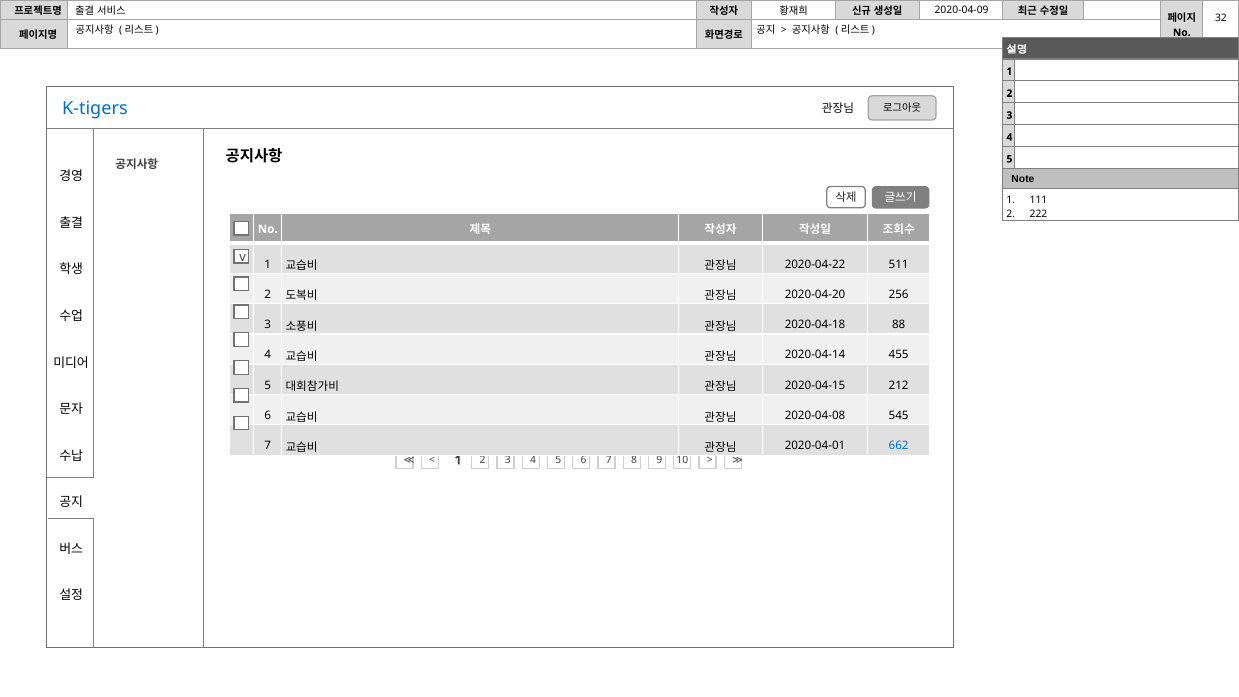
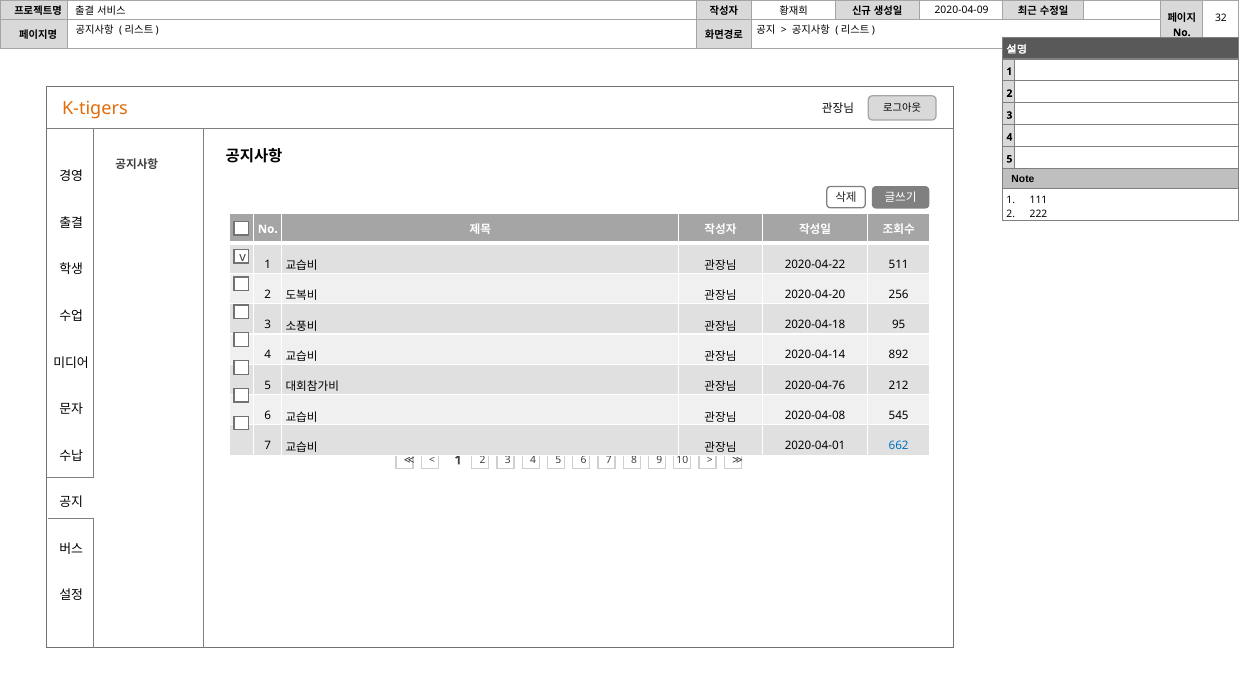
K-tigers colour: blue -> orange (95, 109)
88: 88 -> 95 (899, 325)
455: 455 -> 892 (899, 355)
2020-04-15: 2020-04-15 -> 2020-04-76 (815, 385)
